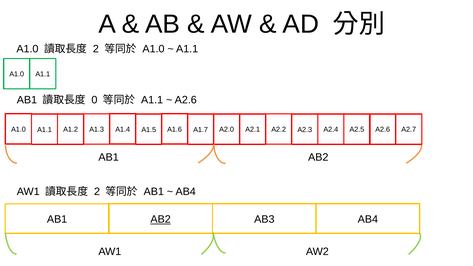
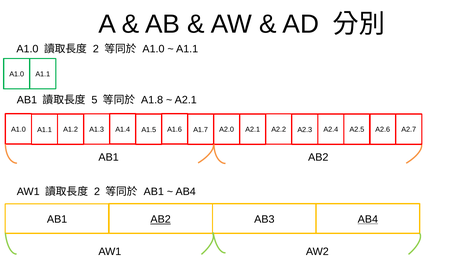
0: 0 -> 5 (94, 100)
A1.1: A1.1 -> A1.8 (152, 100)
A2.6: A2.6 -> A2.1 (186, 100)
AB4 underline: none -> present (368, 219)
